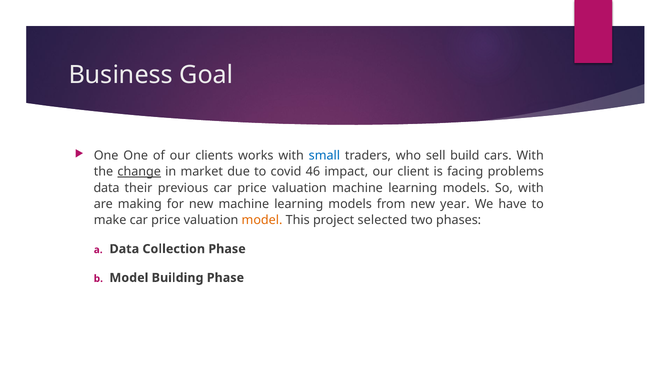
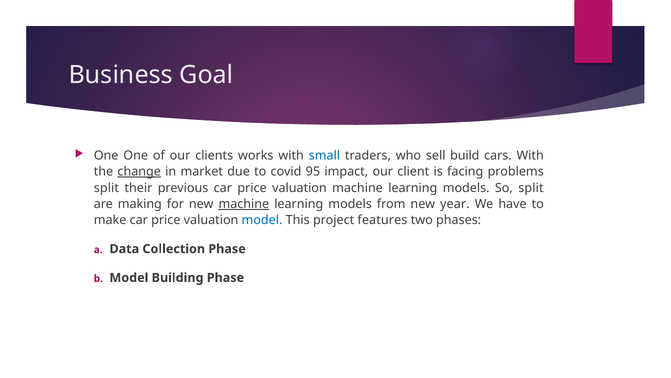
46: 46 -> 95 (313, 171)
data: data -> split (106, 188)
So with: with -> split (531, 188)
machine underline: none -> present (244, 204)
model colour: orange -> blue (262, 220)
selected: selected -> features (382, 220)
